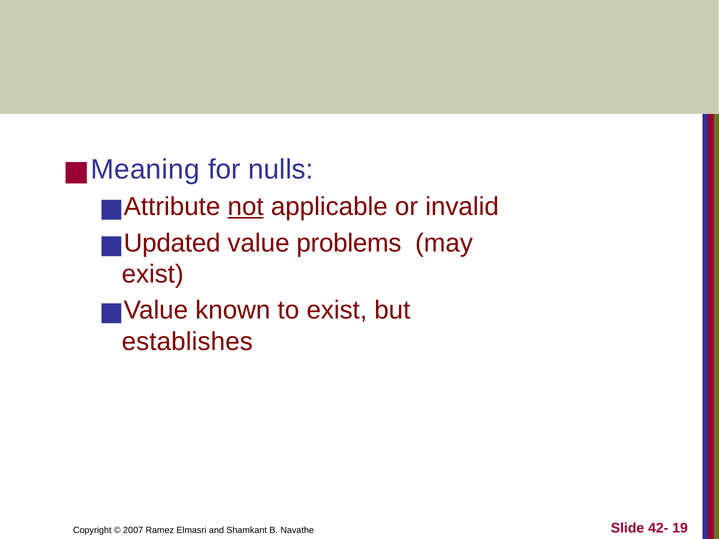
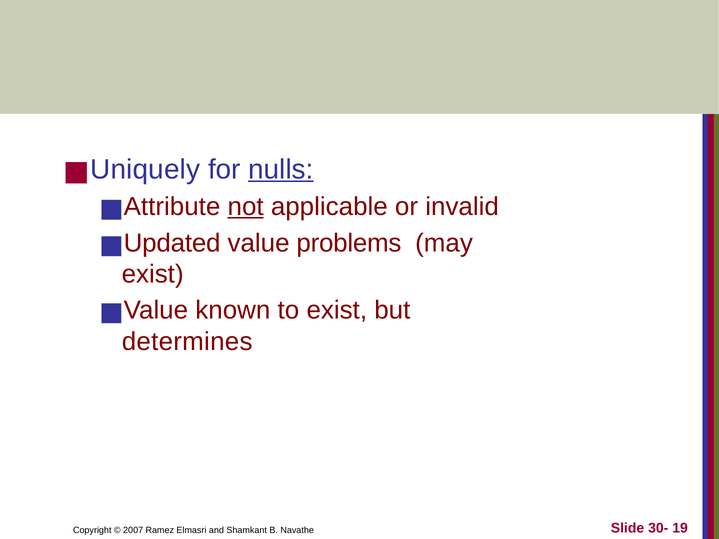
Meaning: Meaning -> Uniquely (145, 169)
nulls underline: none -> present (281, 169)
establishes: establishes -> determines (187, 342)
42-: 42- -> 30- (658, 528)
